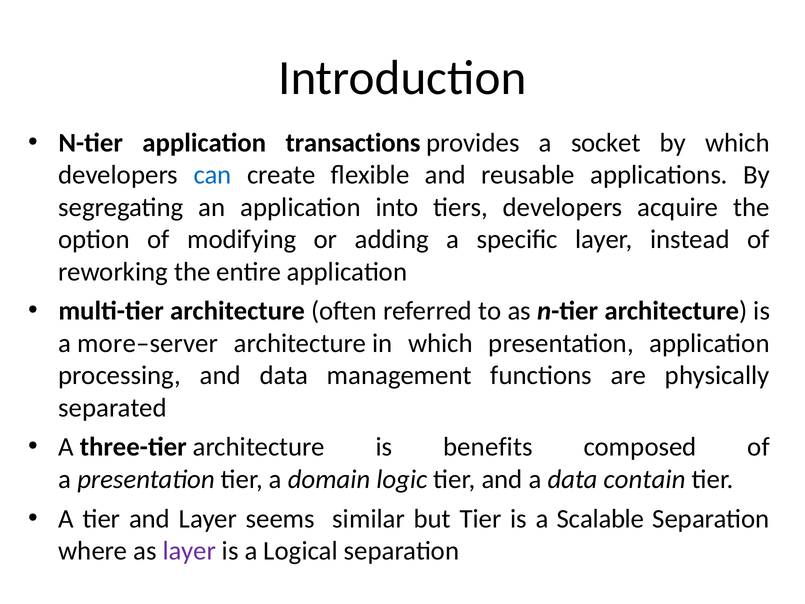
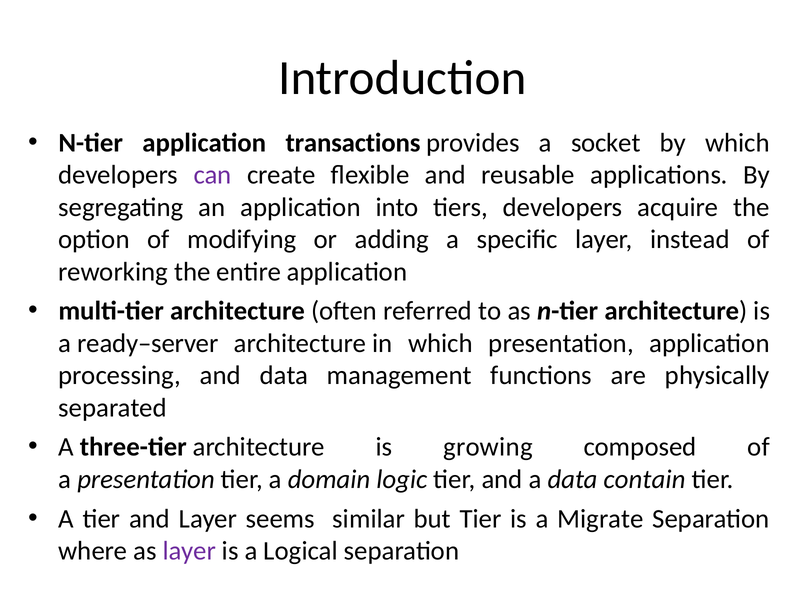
can colour: blue -> purple (213, 175)
more–server: more–server -> ready–server (148, 343)
benefits: benefits -> growing (488, 447)
Scalable: Scalable -> Migrate (600, 518)
